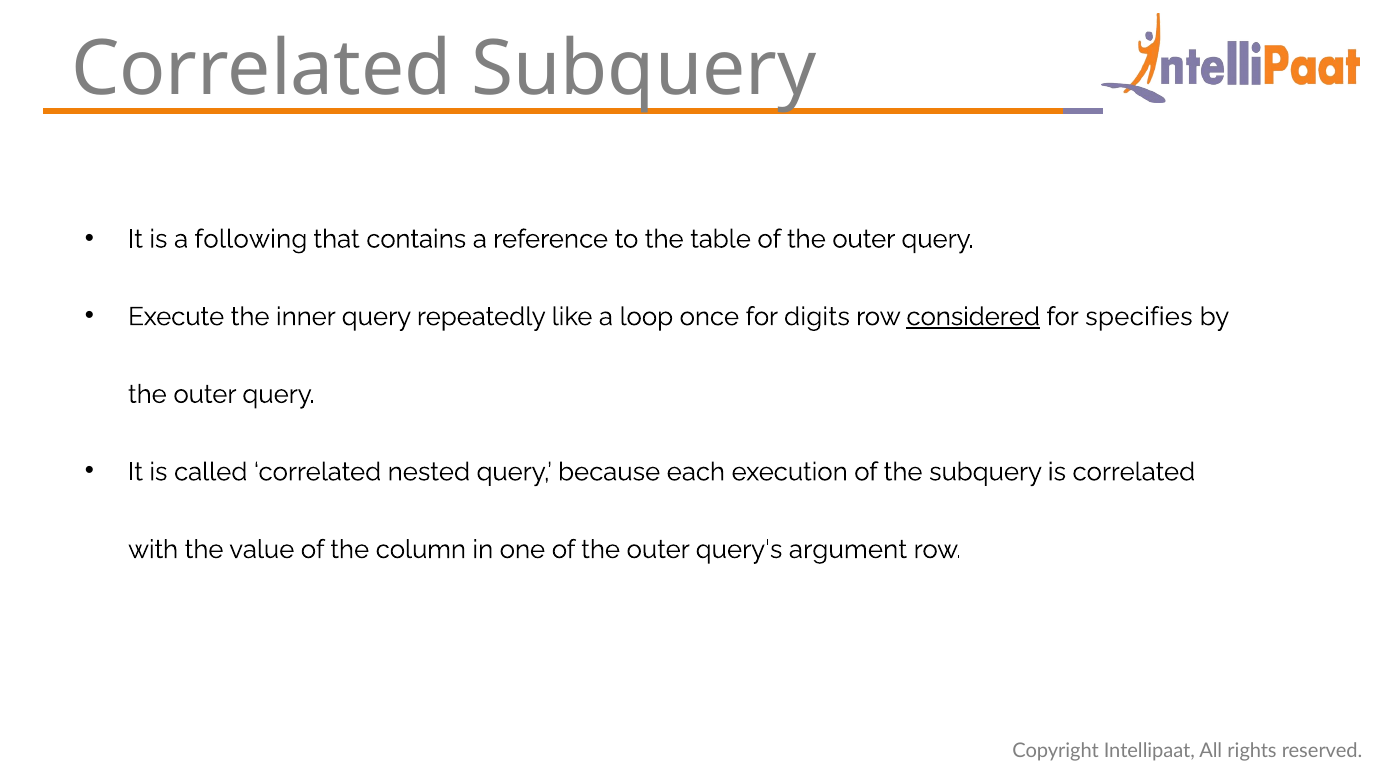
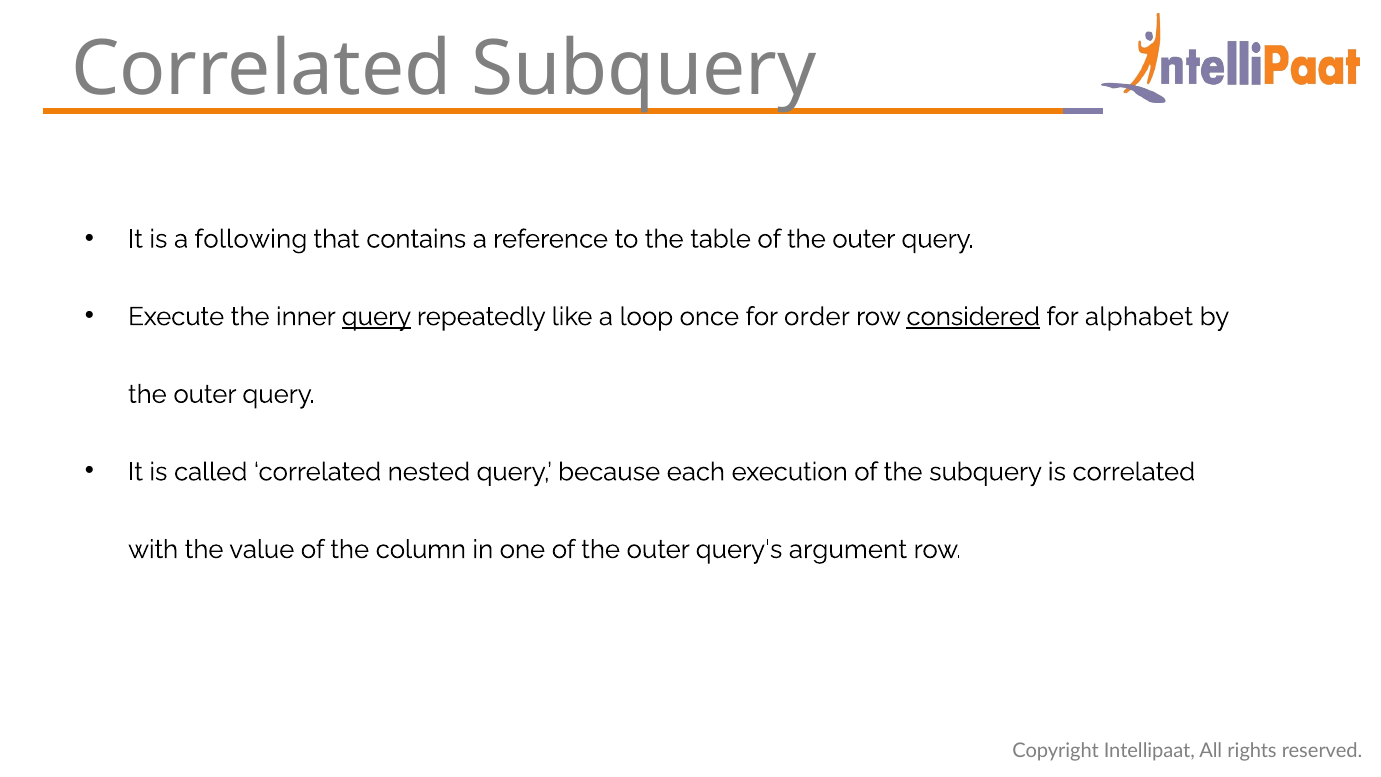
query underline: none -> present (376, 317)
digits: digits -> order (817, 317)
specifies: specifies -> alphabet (1139, 317)
